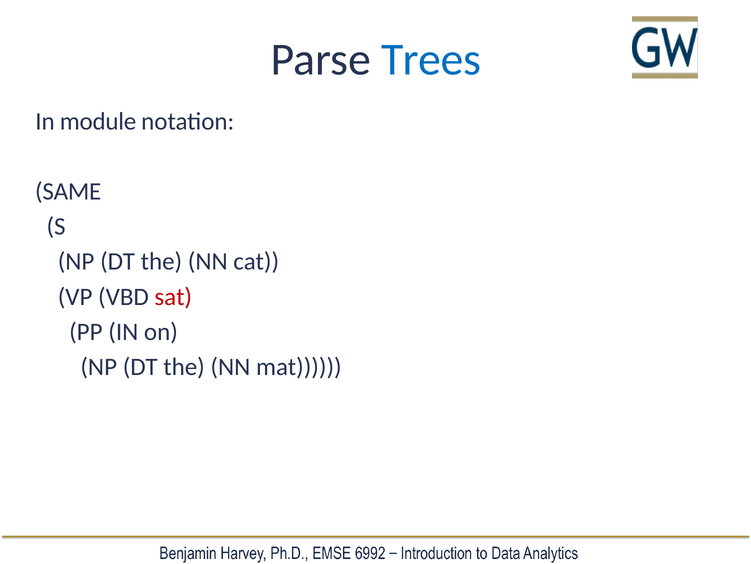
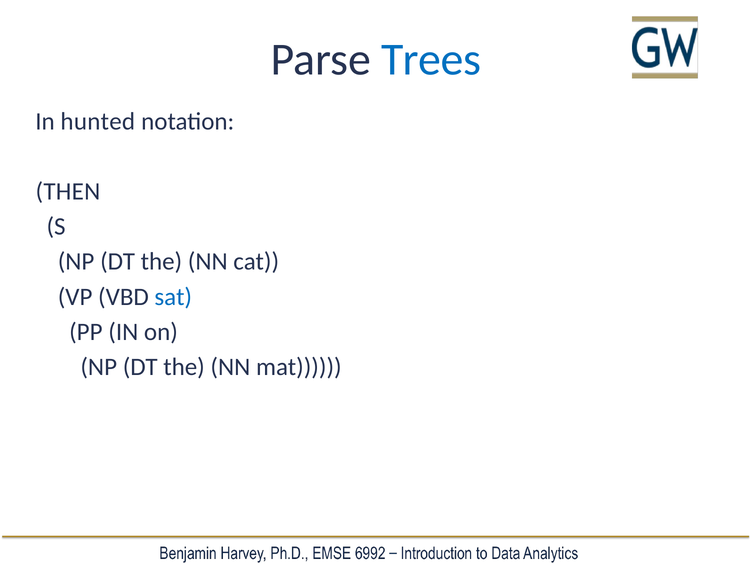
module: module -> hunted (98, 121)
SAME: SAME -> THEN (68, 191)
sat colour: red -> blue (173, 296)
